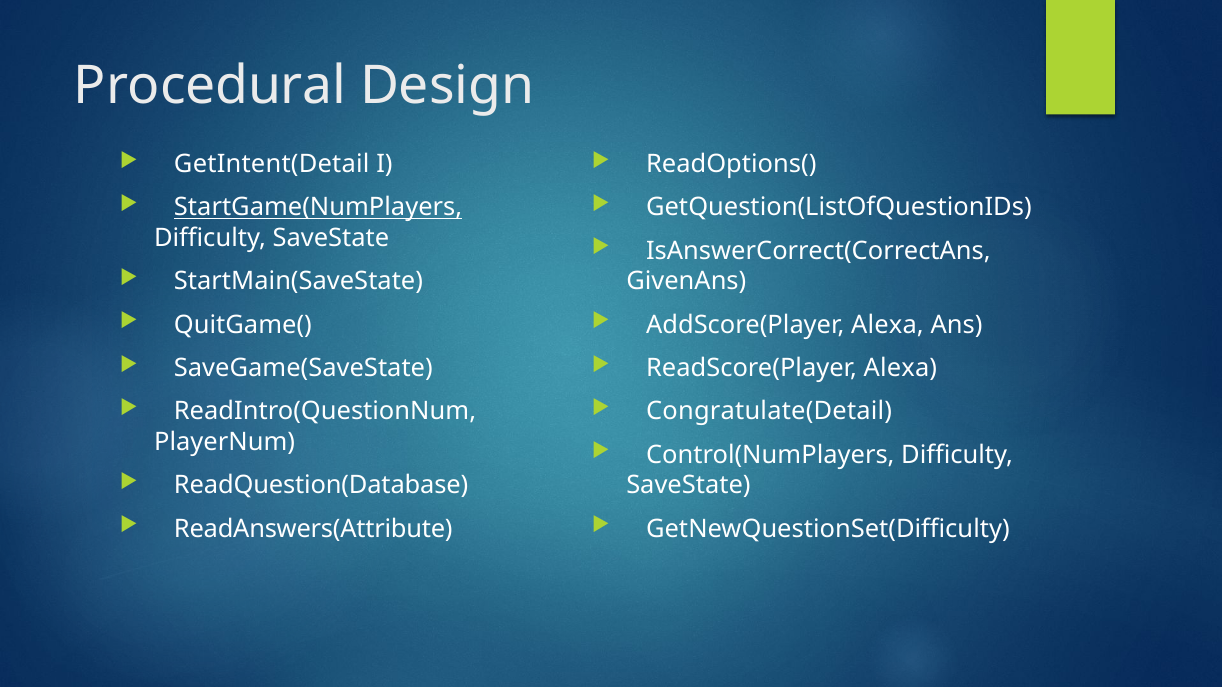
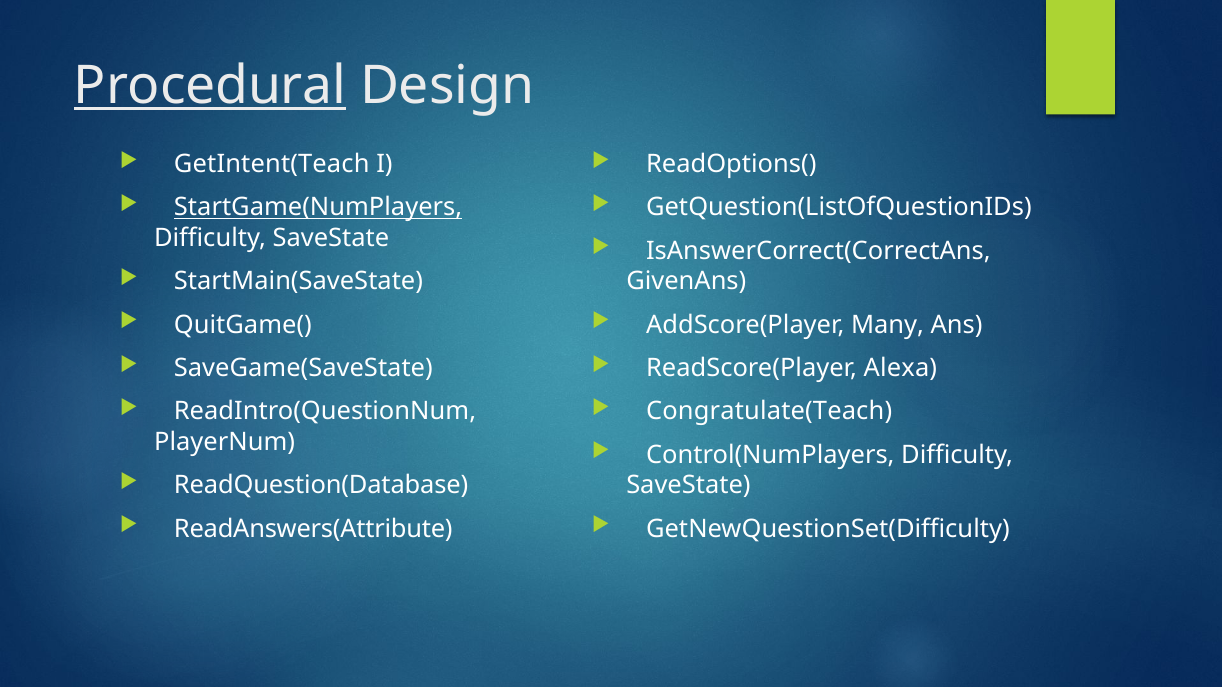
Procedural underline: none -> present (210, 86)
GetIntent(Detail: GetIntent(Detail -> GetIntent(Teach (272, 164)
AddScore(Player Alexa: Alexa -> Many (888, 325)
Congratulate(Detail: Congratulate(Detail -> Congratulate(Teach (769, 412)
